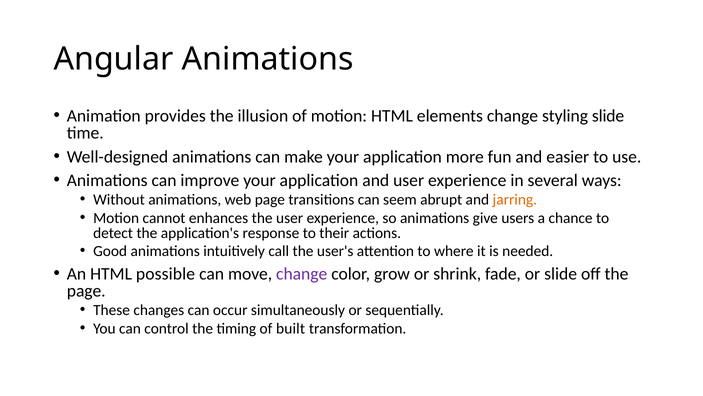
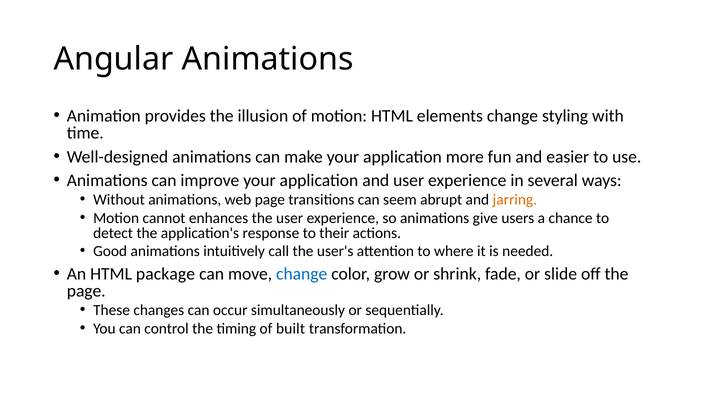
styling slide: slide -> with (608, 116)
possible: possible -> package (166, 273)
change colour: purple -> blue (302, 273)
